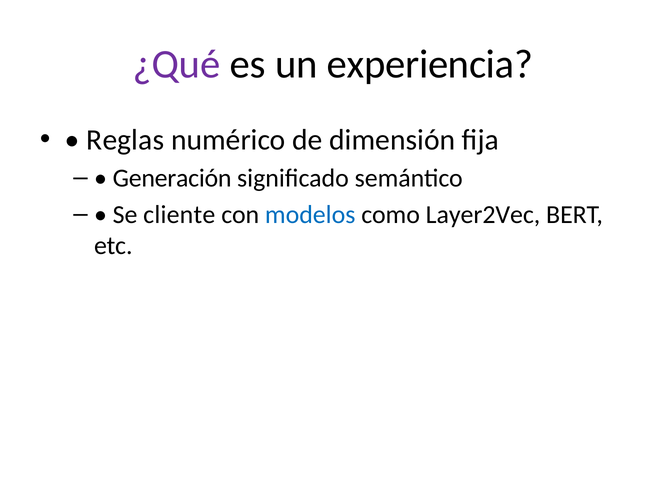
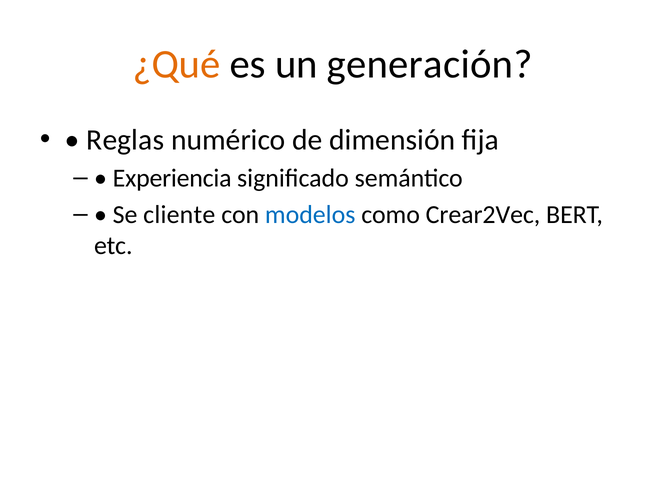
¿Qué colour: purple -> orange (177, 64)
experiencia: experiencia -> generación (430, 64)
Generación: Generación -> Experiencia (172, 178)
Layer2Vec: Layer2Vec -> Crear2Vec (483, 214)
